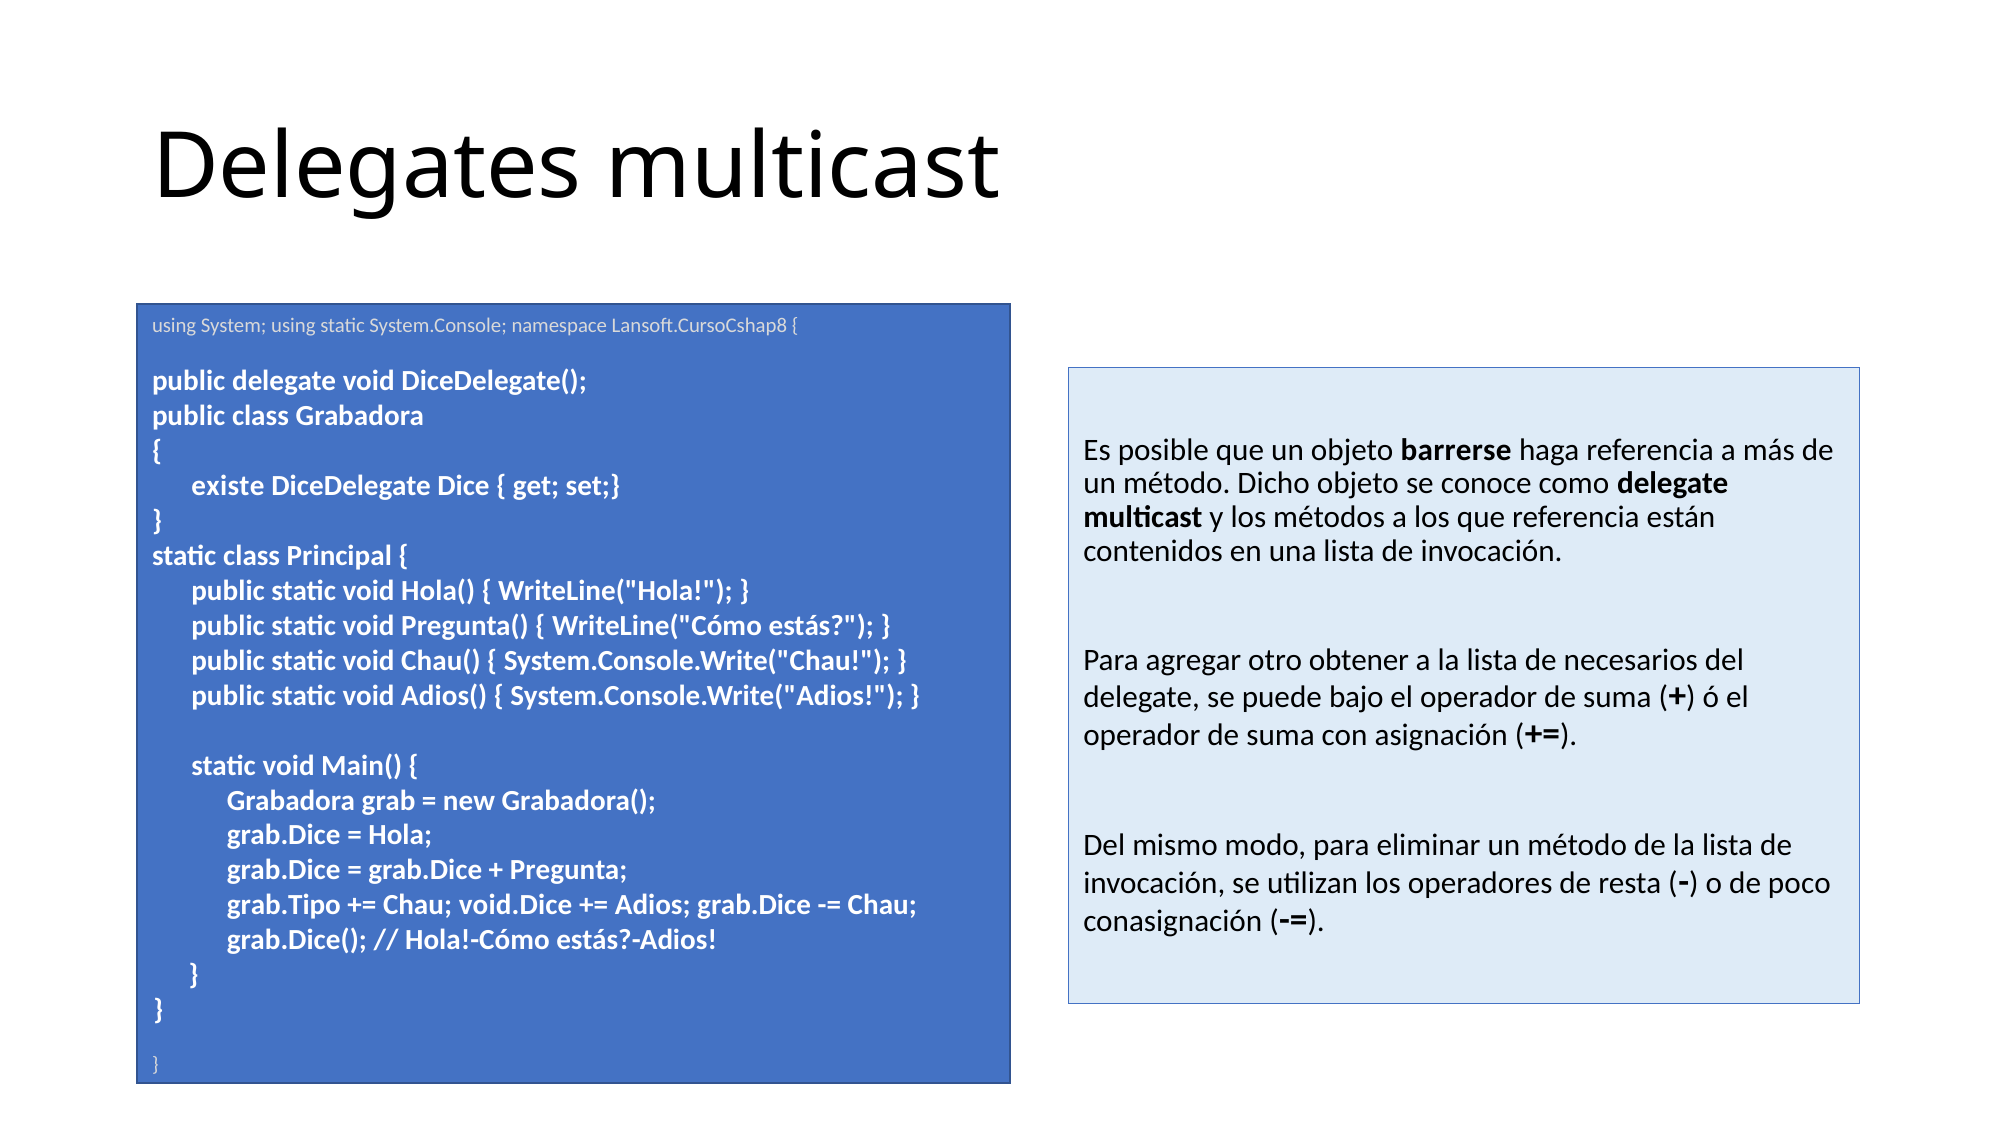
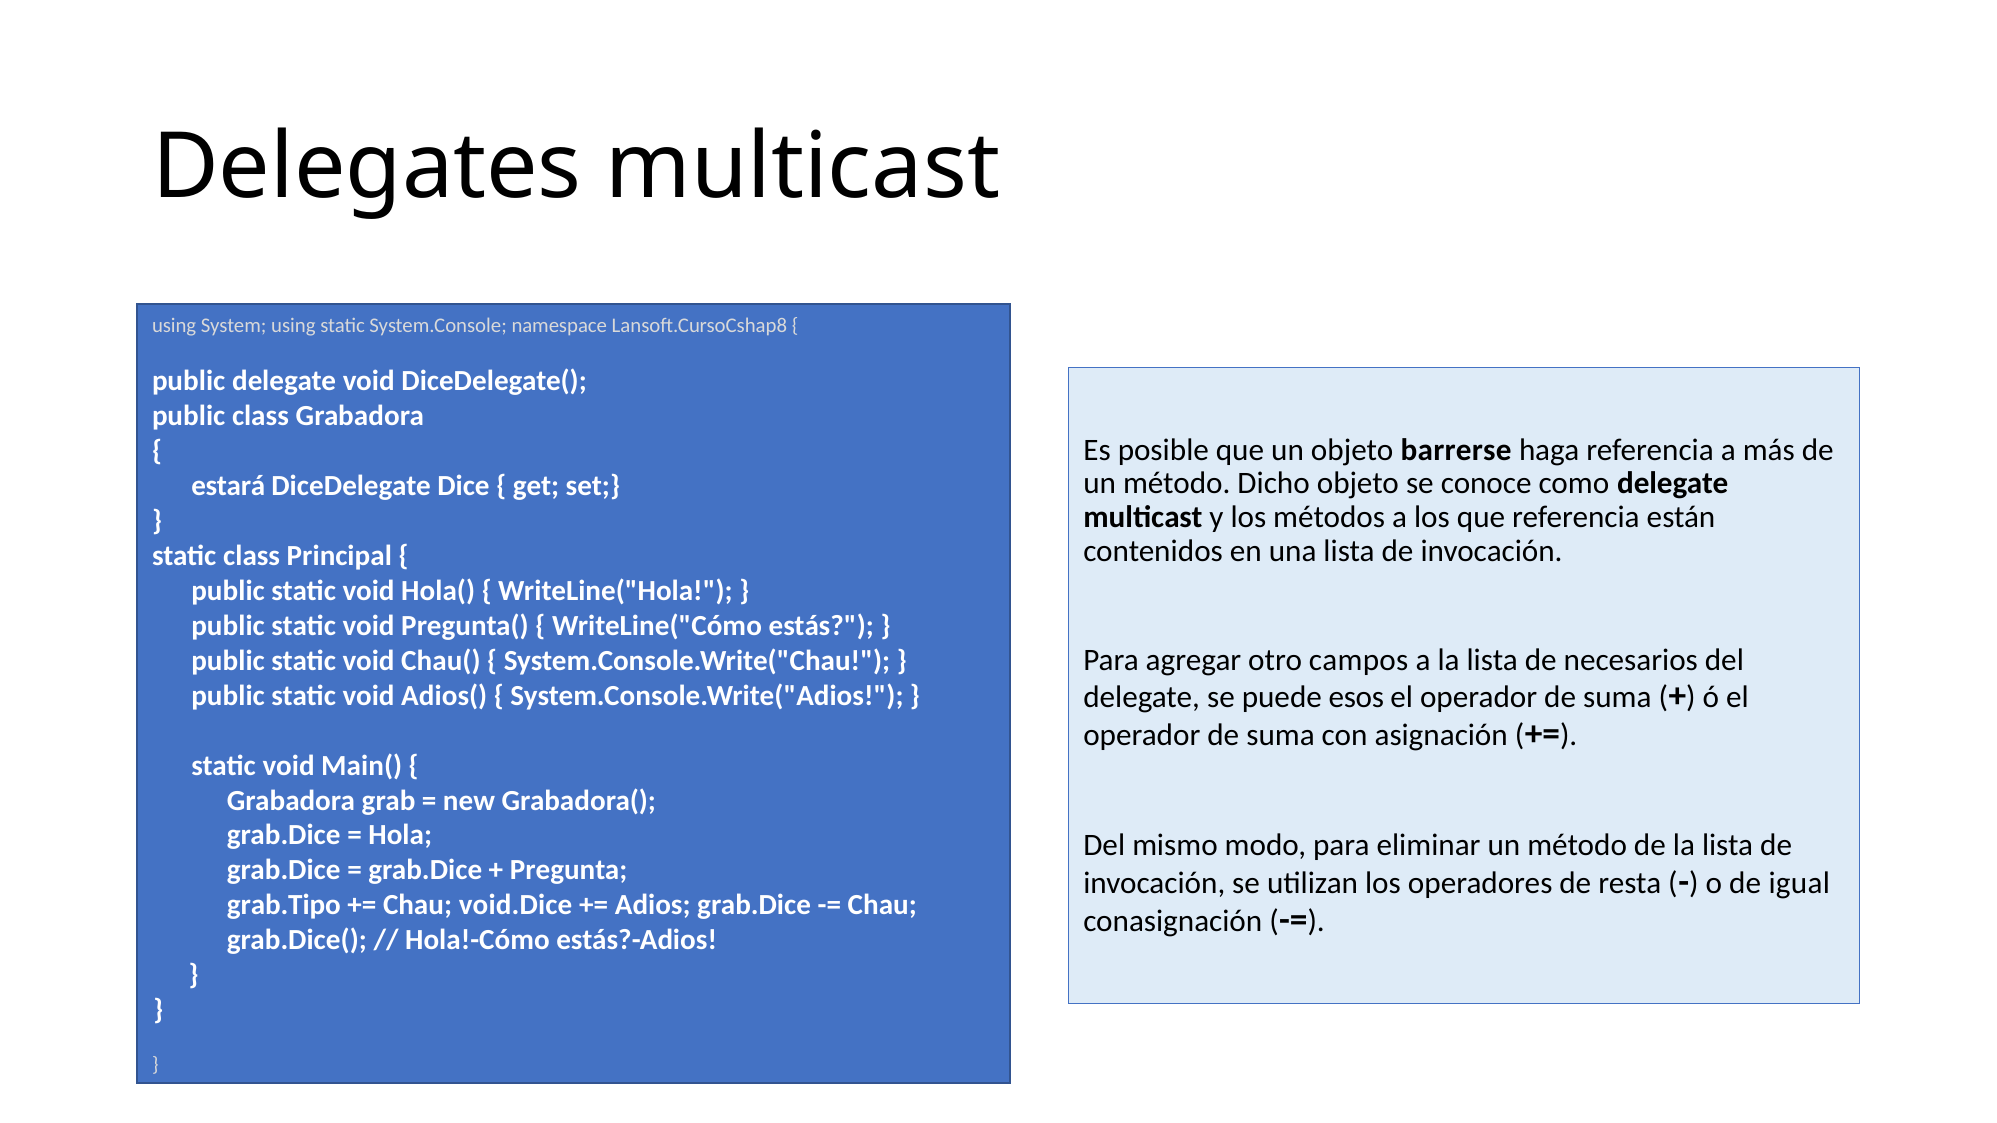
existe: existe -> estará (228, 486)
obtener: obtener -> campos (1359, 660)
bajo: bajo -> esos (1356, 698)
poco: poco -> igual (1799, 883)
